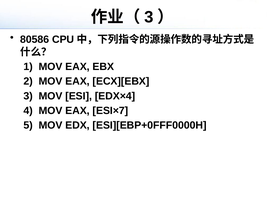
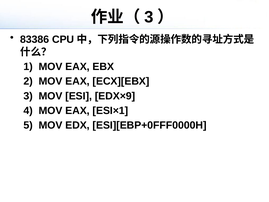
80586: 80586 -> 83386 (35, 39)
EDX×4: EDX×4 -> EDX×9 (115, 96)
ESI×7: ESI×7 -> ESI×1 (110, 111)
